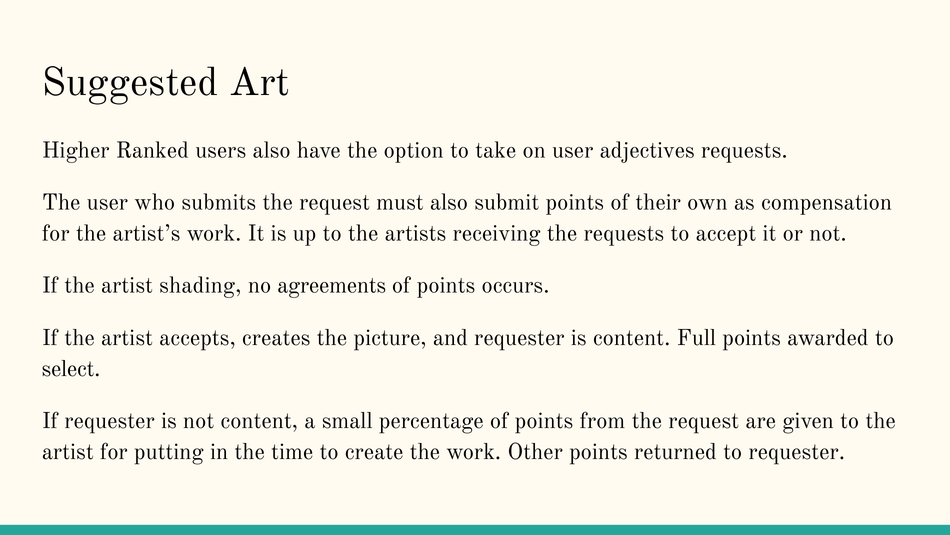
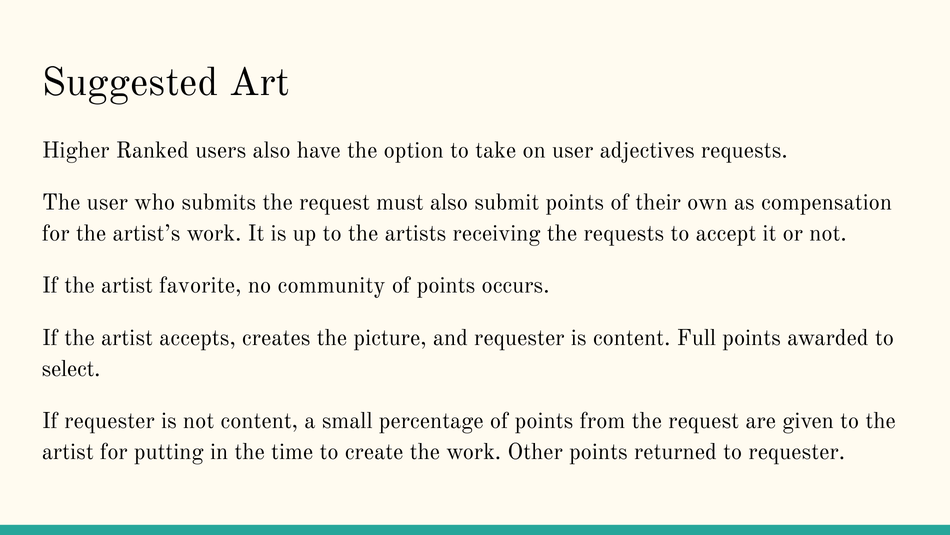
shading: shading -> favorite (200, 285)
agreements: agreements -> community (332, 285)
